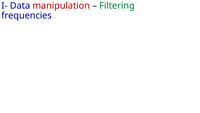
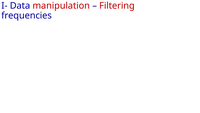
Filtering colour: green -> red (117, 6)
